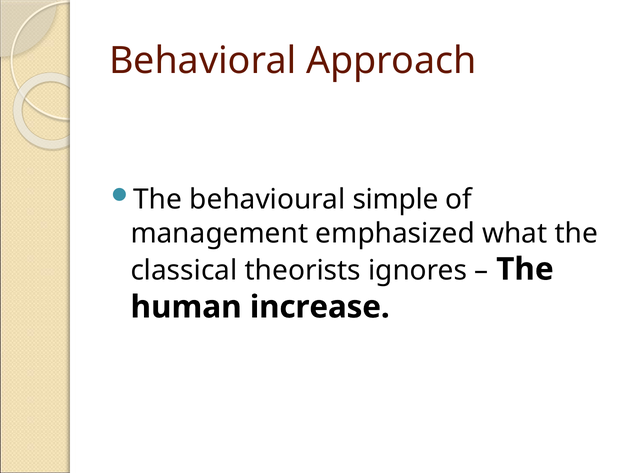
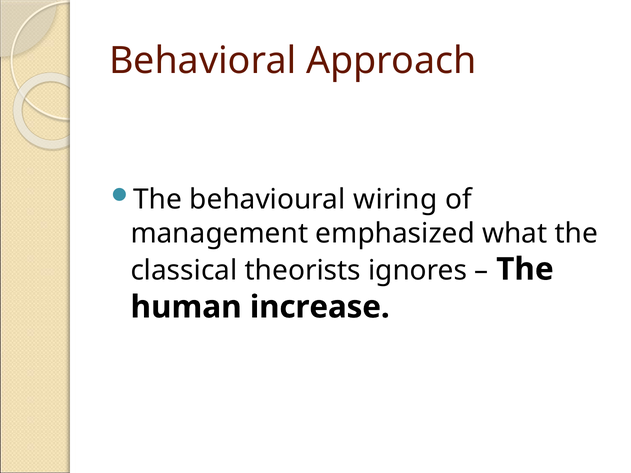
simple: simple -> wiring (395, 200)
